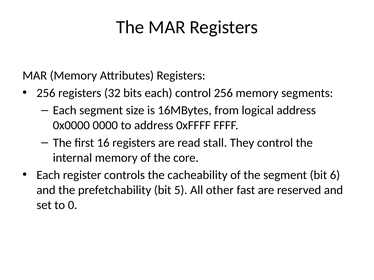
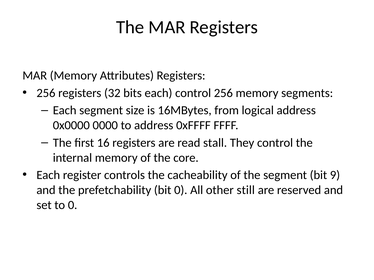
6: 6 -> 9 (335, 175)
bit 5: 5 -> 0 (181, 190)
fast: fast -> still (246, 190)
